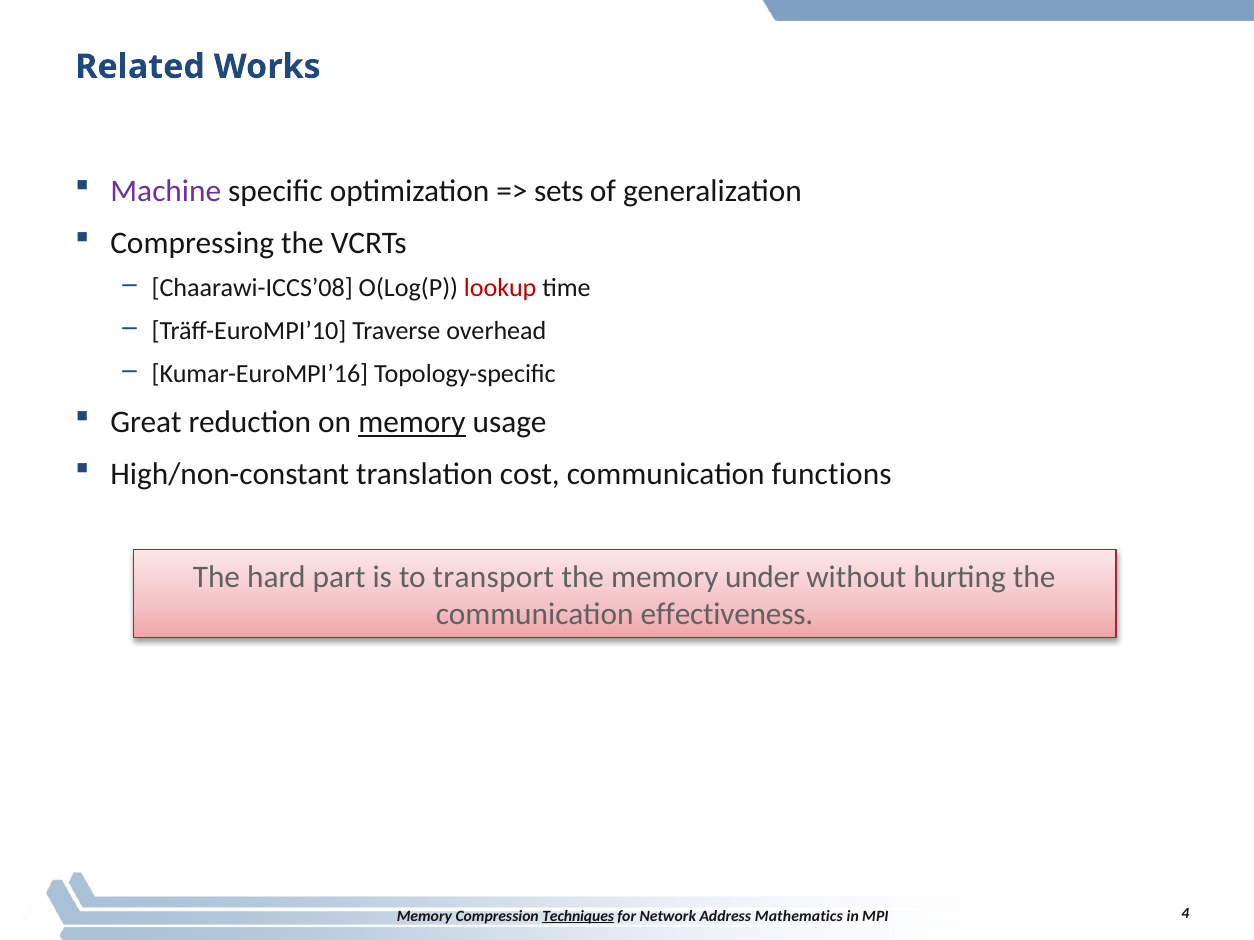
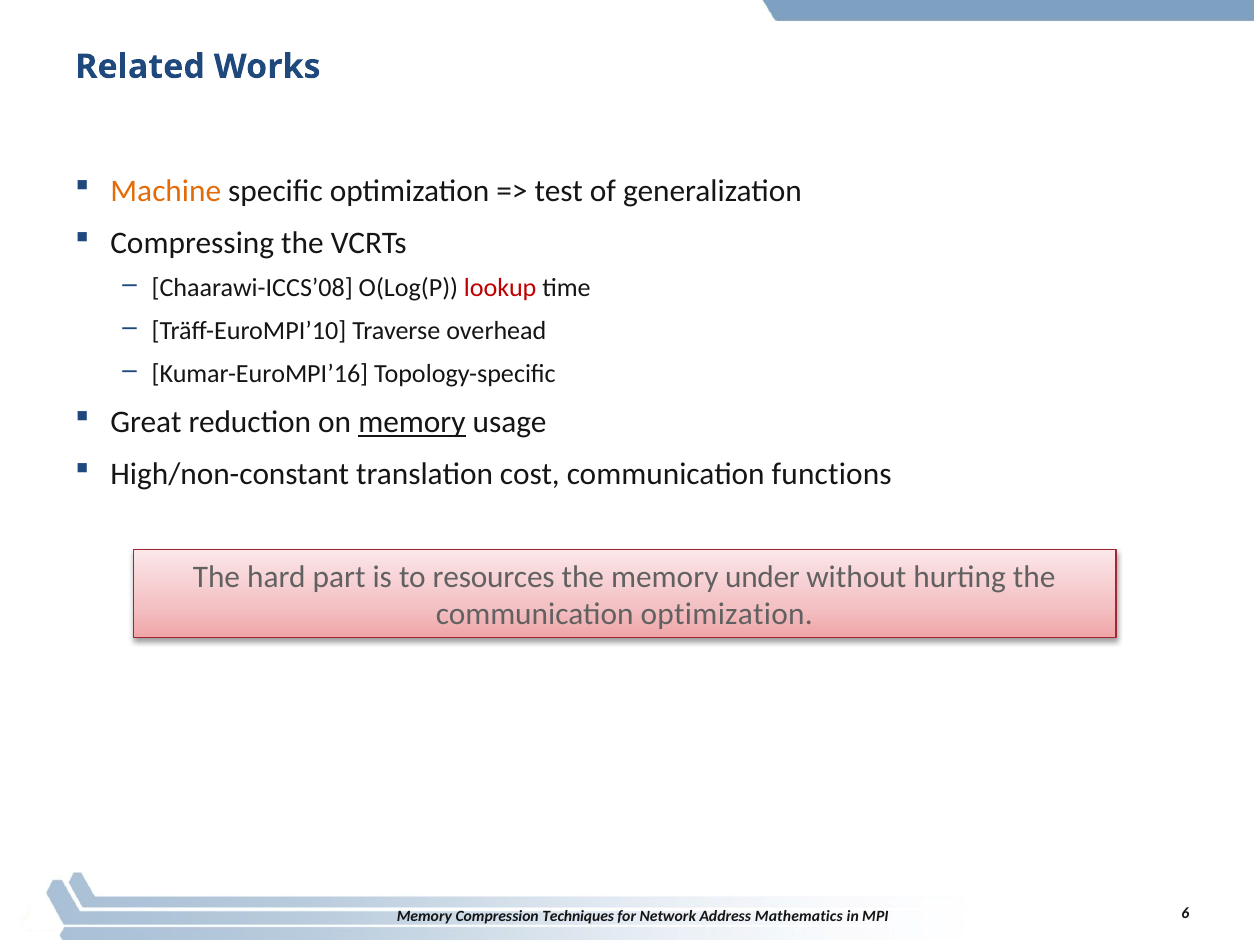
Machine colour: purple -> orange (166, 192)
sets: sets -> test (559, 192)
transport: transport -> resources (494, 577)
communication effectiveness: effectiveness -> optimization (727, 615)
Techniques underline: present -> none (578, 916)
4: 4 -> 6 (1185, 914)
